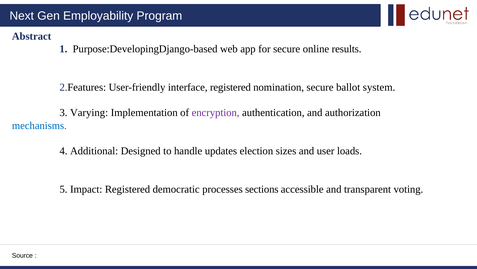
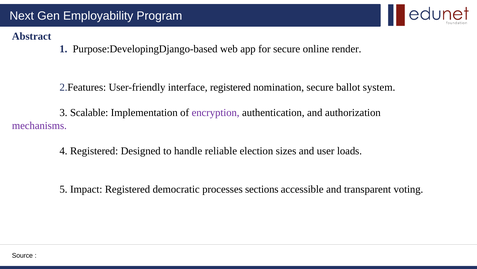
results: results -> render (347, 49)
Varying: Varying -> Scalable (89, 113)
mechanisms colour: blue -> purple (39, 125)
4 Additional: Additional -> Registered (94, 151)
updates: updates -> reliable (221, 151)
